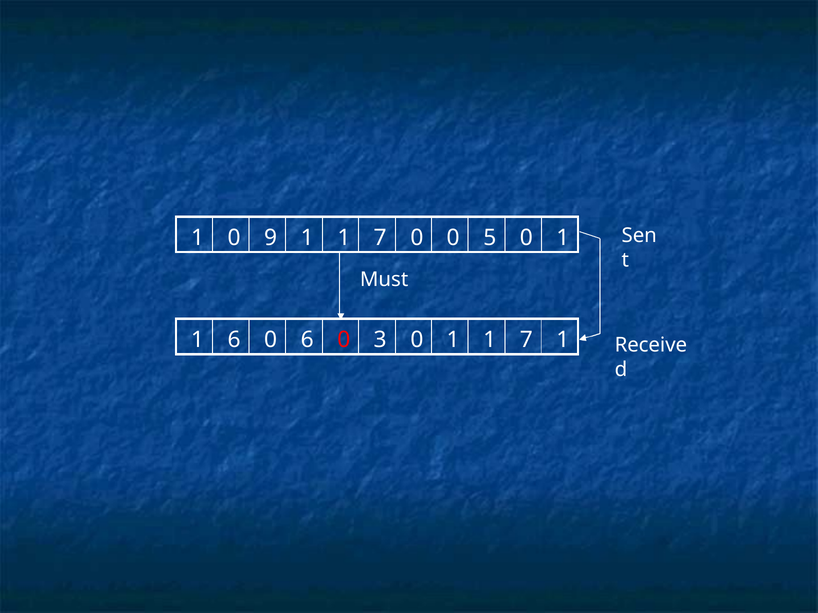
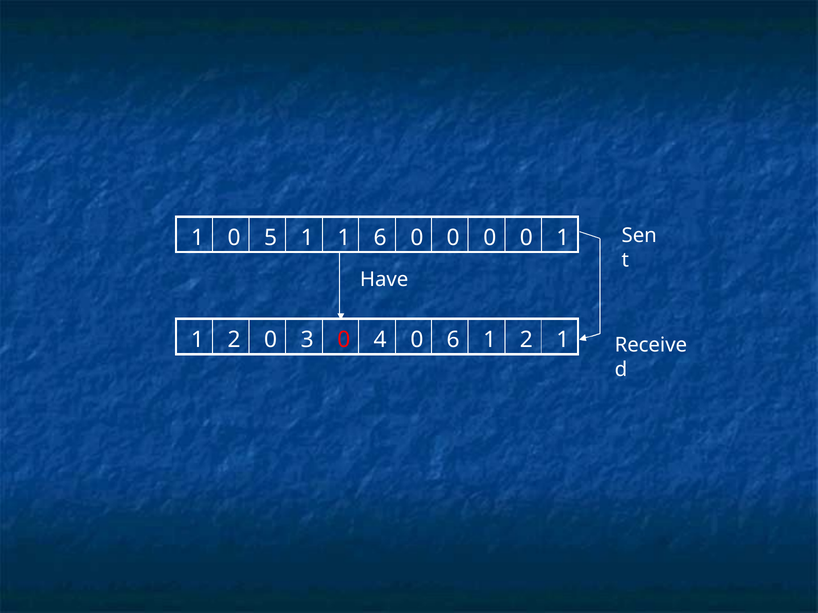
9: 9 -> 5 (271, 238)
7: 7 -> 6 (380, 238)
5: 5 -> 0 (490, 238)
Must: Must -> Have (384, 280)
6: 6 -> 2 (234, 340)
0 6: 6 -> 3 (307, 340)
3: 3 -> 4 (380, 340)
1: 1 -> 6 (453, 340)
7: 7 -> 2 (526, 340)
